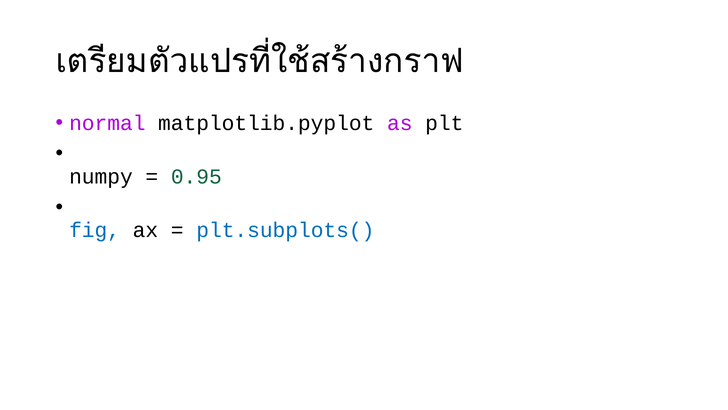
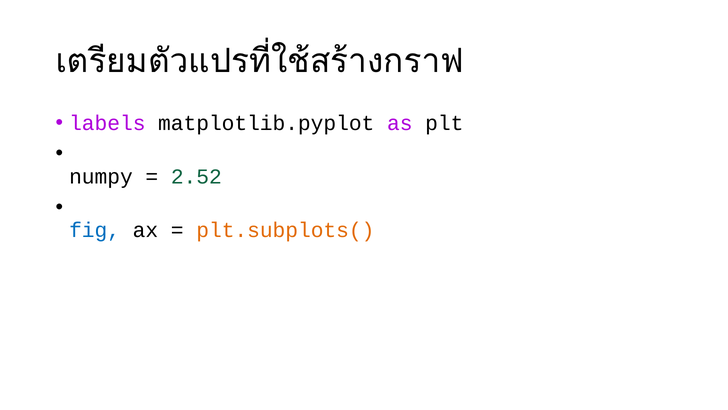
normal: normal -> labels (107, 123)
0.95: 0.95 -> 2.52 (196, 177)
plt.subplots( colour: blue -> orange (285, 230)
